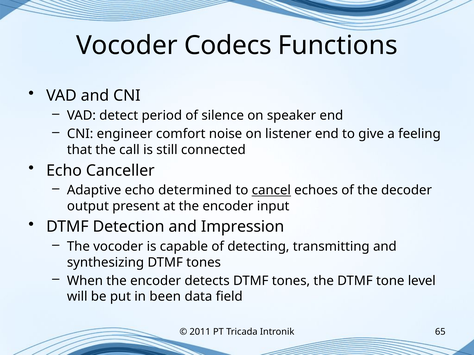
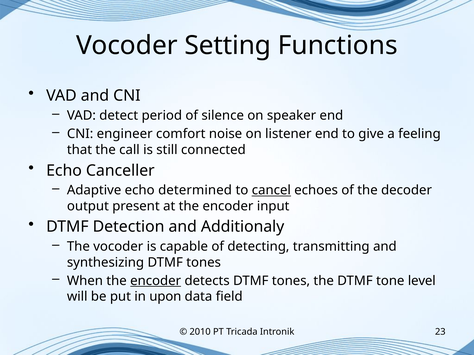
Codecs: Codecs -> Setting (228, 46)
Impression: Impression -> Additionaly (243, 227)
encoder underline: none -> present (156, 281)
been: been -> upon (165, 297)
2011: 2011 -> 2010 (200, 332)
65: 65 -> 23 (440, 332)
